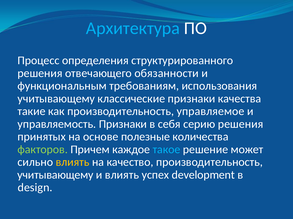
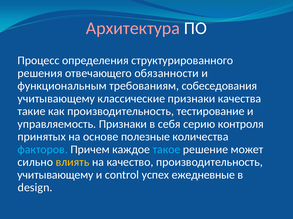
Архитектура colour: light blue -> pink (133, 28)
использования: использования -> собеседования (219, 86)
управляемое: управляемое -> тестирование (211, 112)
серию решения: решения -> контроля (241, 124)
факторов colour: light green -> light blue (43, 150)
и влиять: влиять -> control (122, 175)
development: development -> ежедневные (203, 175)
